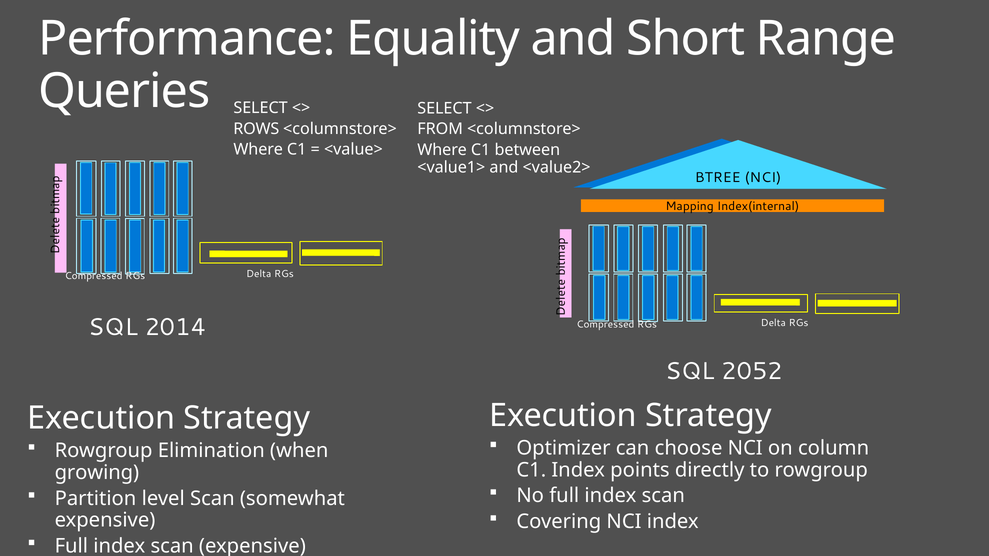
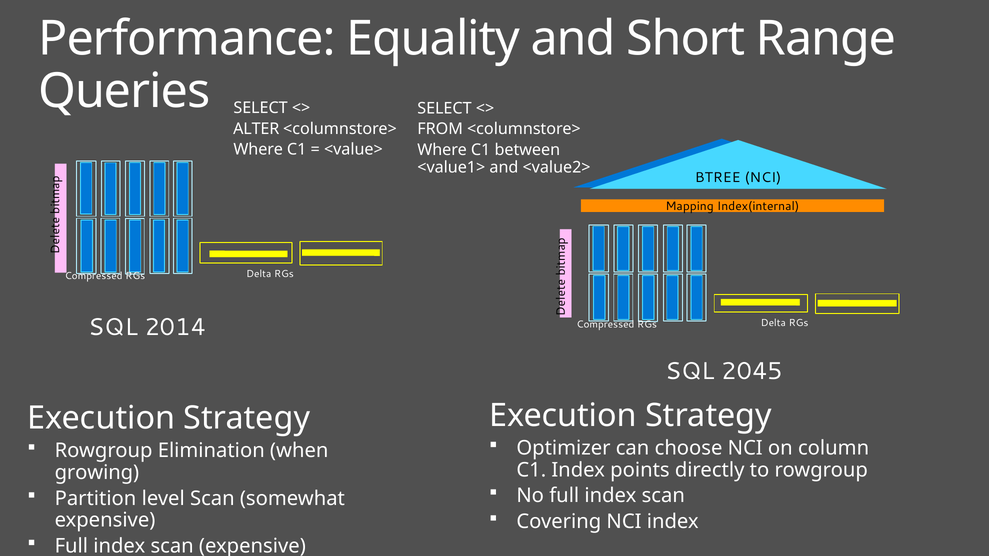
ROWS: ROWS -> ALTER (256, 129)
2052: 2052 -> 2045 (752, 371)
